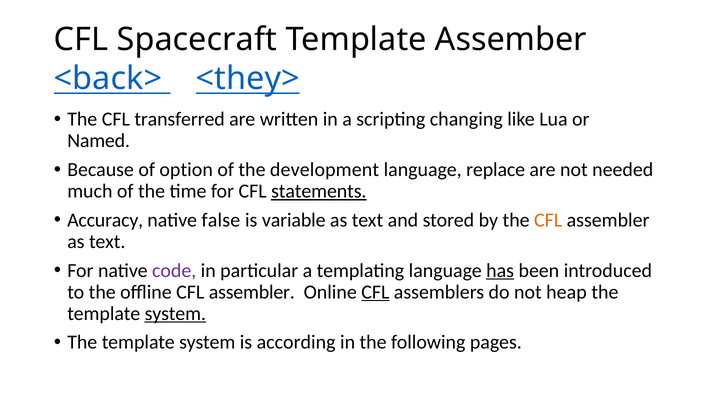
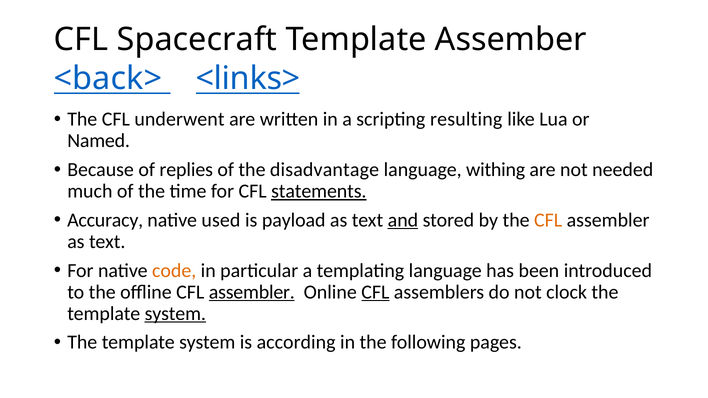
<they>: <they> -> <links> (248, 78)
transferred: transferred -> underwent (179, 119)
changing: changing -> resulting (466, 119)
option: option -> replies (186, 170)
development: development -> disadvantage (325, 170)
replace: replace -> withing (496, 170)
false: false -> used (221, 220)
variable: variable -> payload (294, 220)
and underline: none -> present (403, 220)
code colour: purple -> orange (174, 271)
has underline: present -> none (500, 271)
assembler underline: none -> present (252, 292)
heap: heap -> clock (567, 292)
